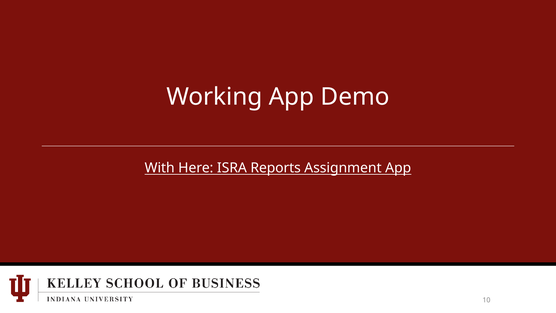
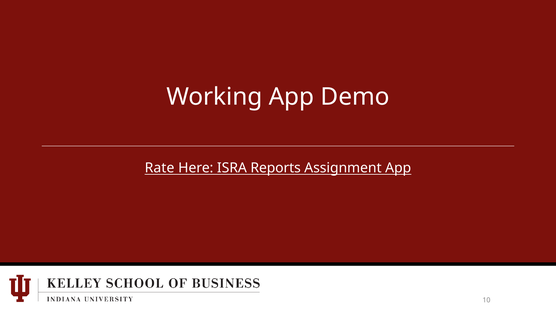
With: With -> Rate (160, 168)
